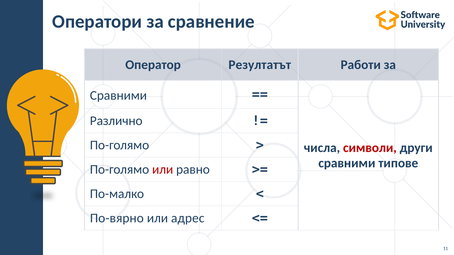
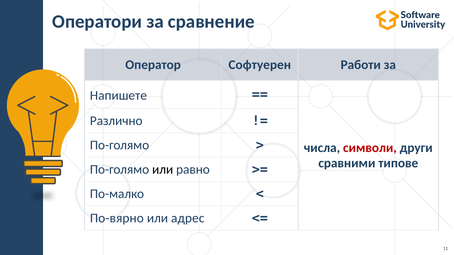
Резултатът: Резултатът -> Софтуерен (260, 65)
Сравними: Сравними -> Напишете (118, 96)
или colour: red -> black (163, 170)
